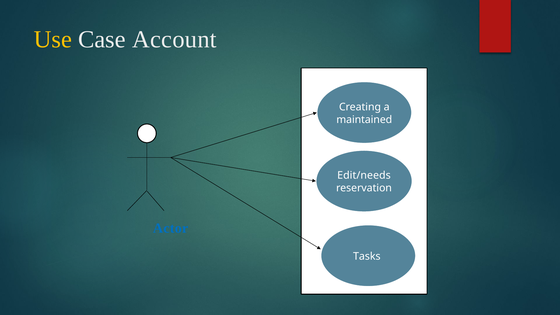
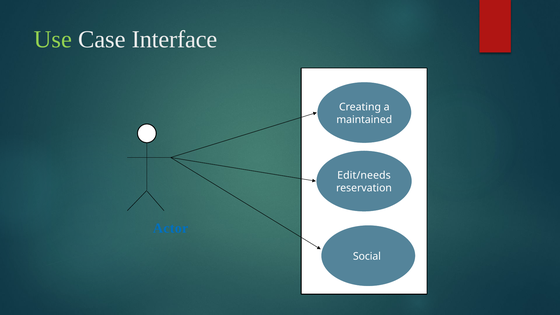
Use colour: yellow -> light green (53, 39)
Account: Account -> Interface (175, 39)
Tasks: Tasks -> Social (367, 256)
